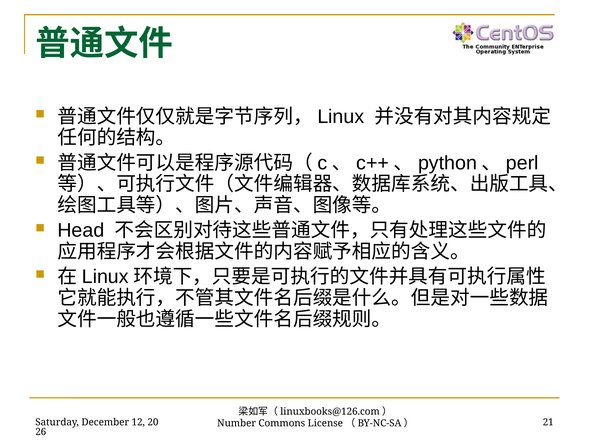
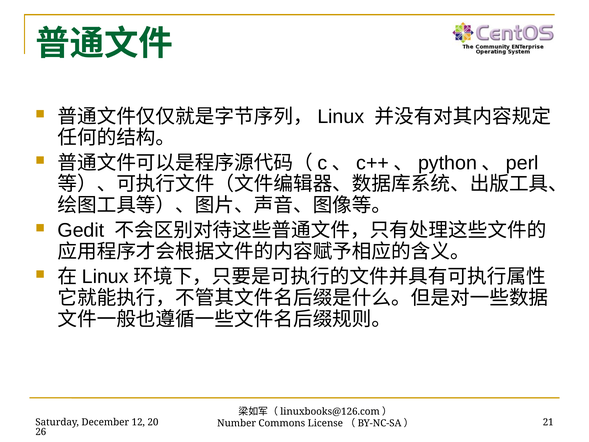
Head: Head -> Gedit (81, 230)
